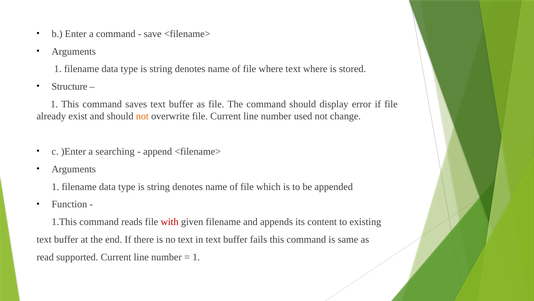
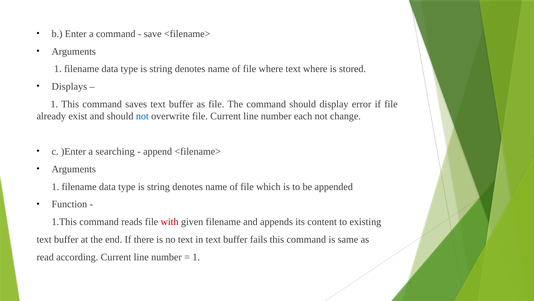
Structure: Structure -> Displays (69, 86)
not colour: orange -> blue (142, 116)
used: used -> each (303, 116)
supported: supported -> according (77, 257)
